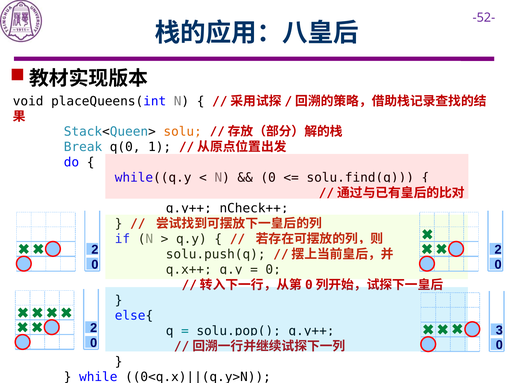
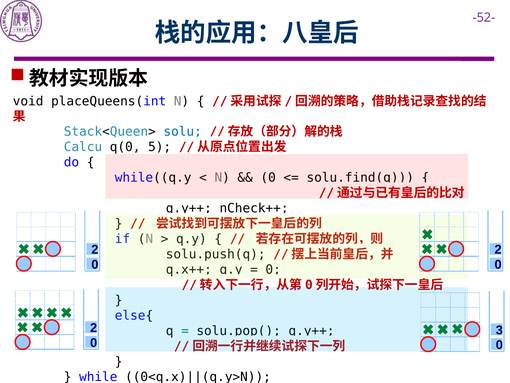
solu colour: orange -> blue (183, 132)
Break: Break -> Calcu (83, 147)
1: 1 -> 5 (160, 147)
